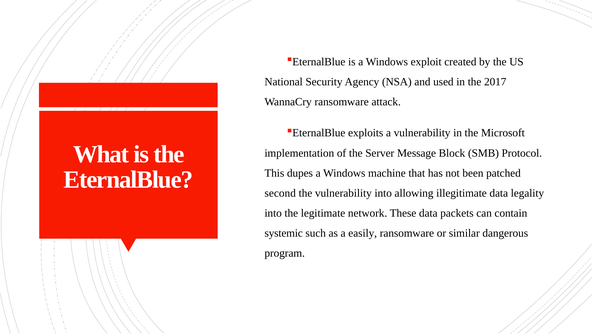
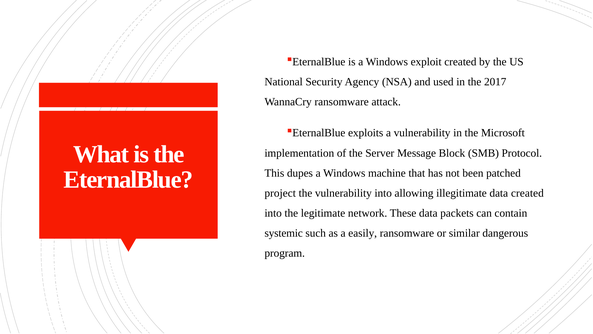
second: second -> project (280, 193)
data legality: legality -> created (527, 193)
